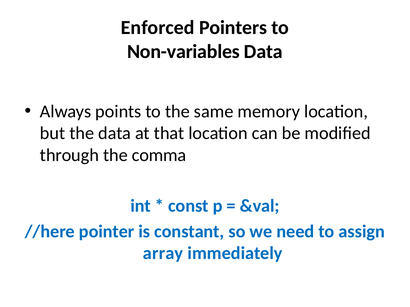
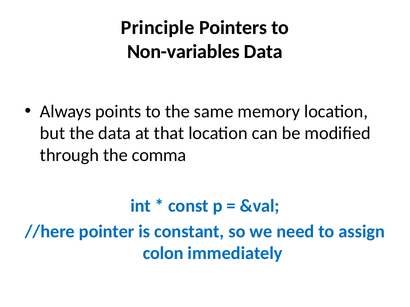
Enforced: Enforced -> Principle (158, 28)
array: array -> colon (163, 254)
